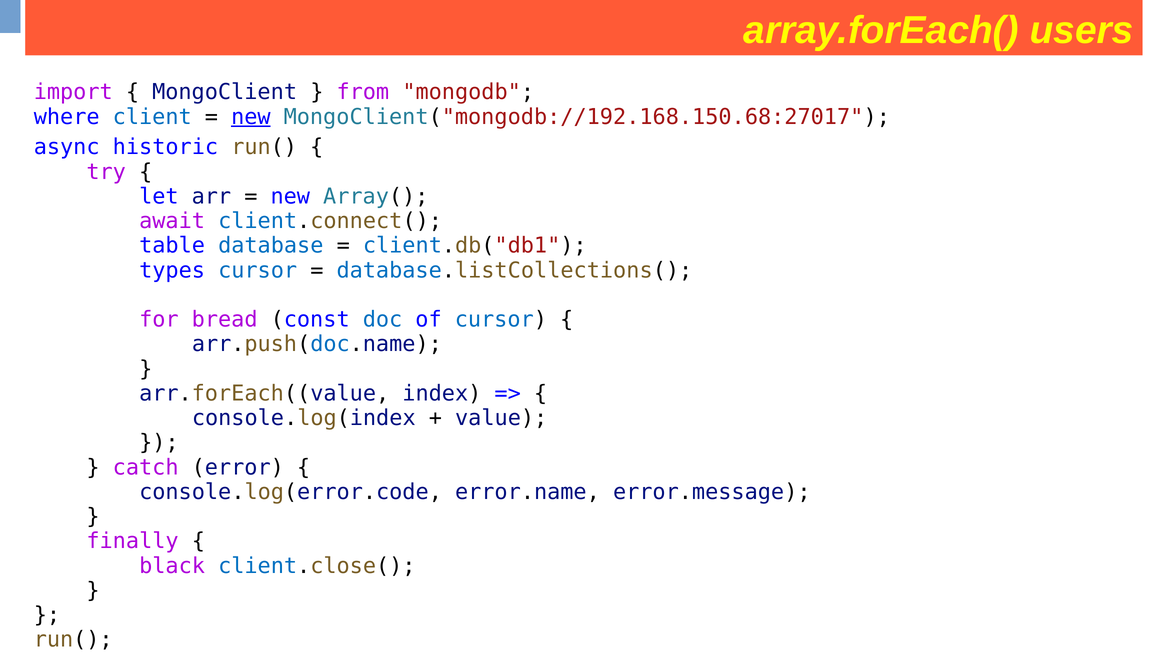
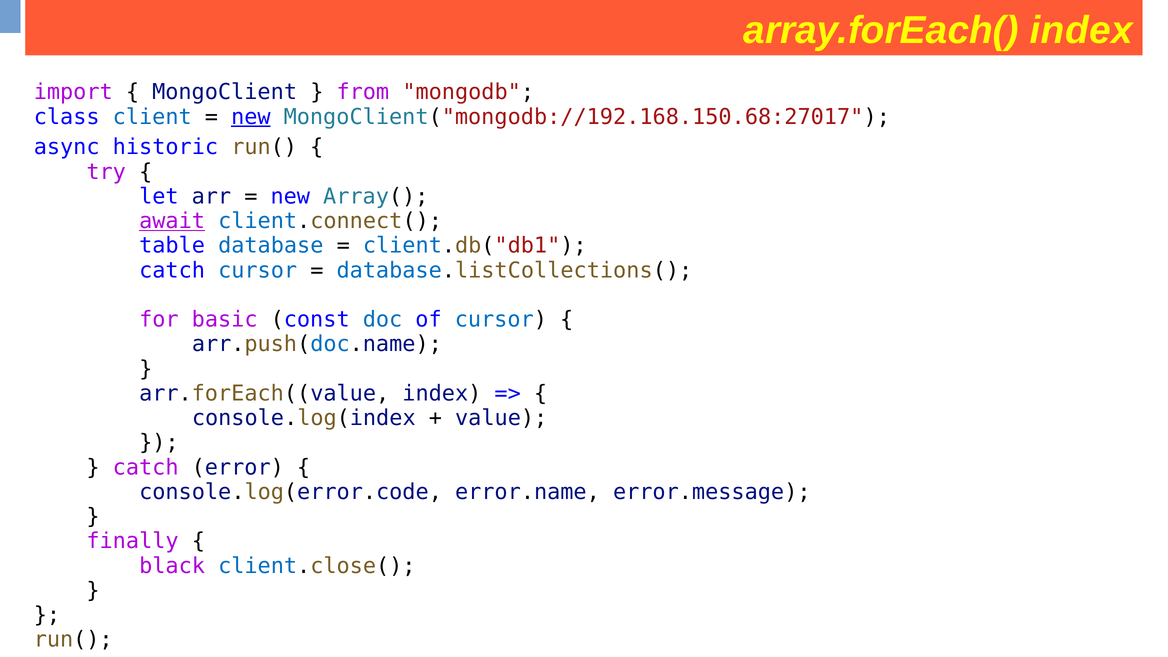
array.forEach( users: users -> index (1081, 30)
where: where -> class (67, 117)
await underline: none -> present (172, 221)
types: types -> catch (172, 270)
bread: bread -> basic (225, 320)
